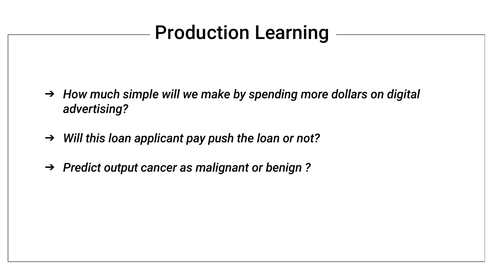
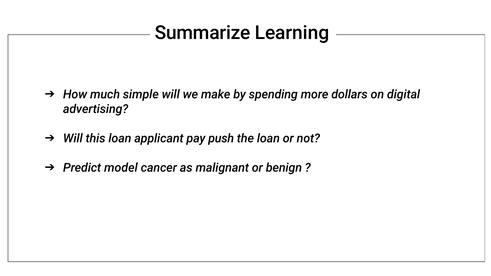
Production: Production -> Summarize (203, 33)
output: output -> model (121, 168)
